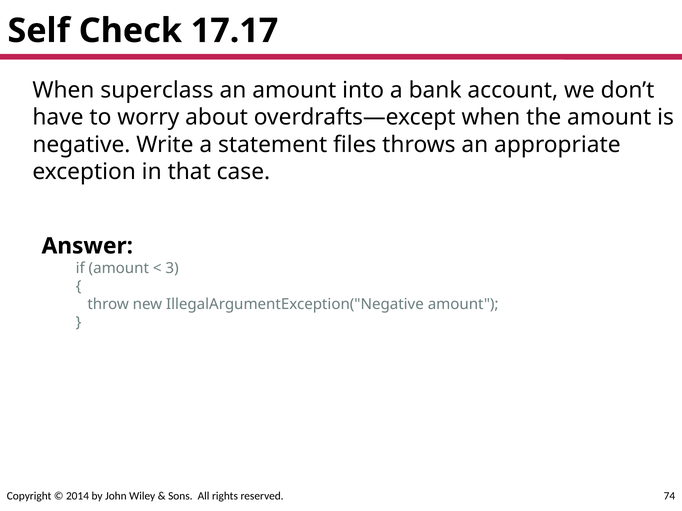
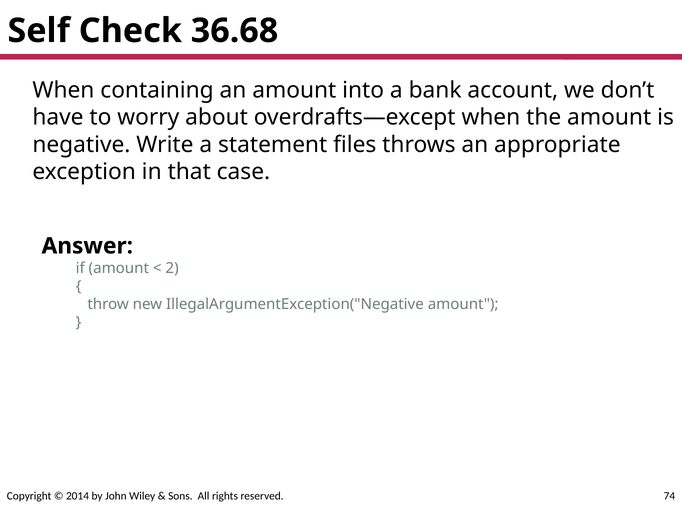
17.17: 17.17 -> 36.68 (235, 31)
superclass: superclass -> containing (157, 90)
3: 3 -> 2 (172, 268)
